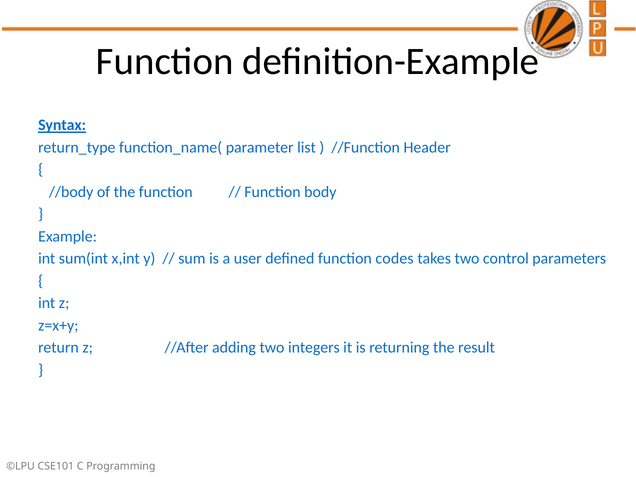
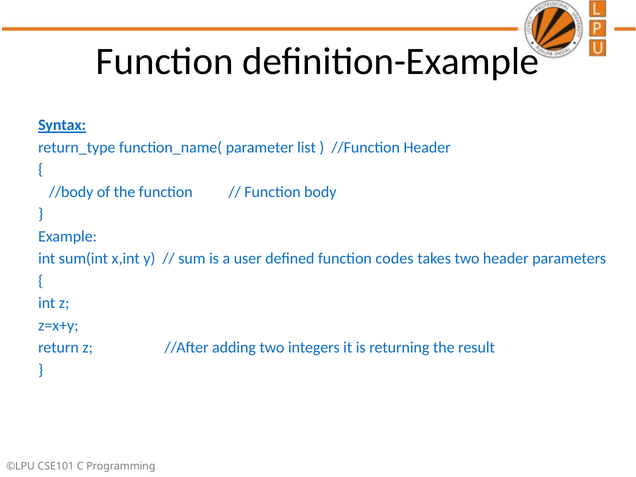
two control: control -> header (506, 259)
